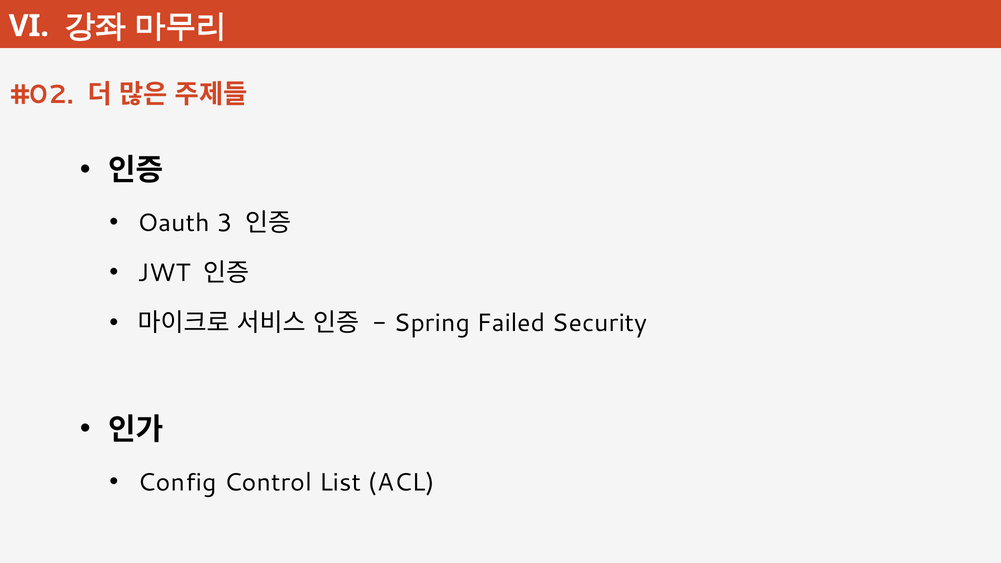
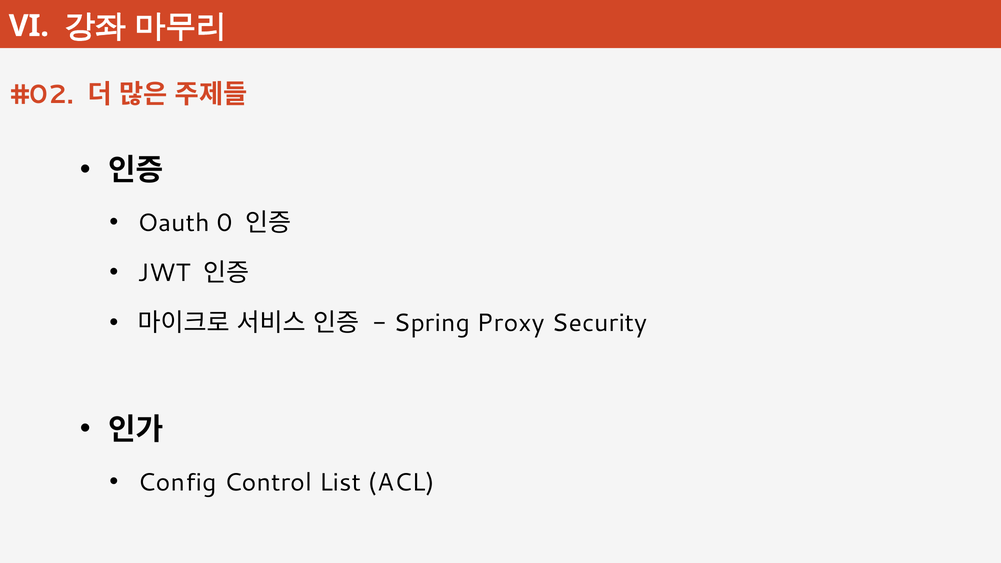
3: 3 -> 0 (225, 223)
Failed: Failed -> Proxy (511, 323)
